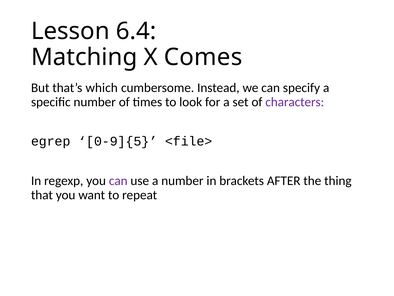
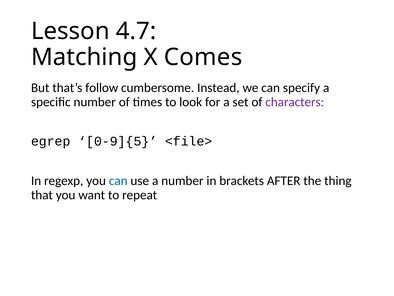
6.4: 6.4 -> 4.7 (136, 31)
which: which -> follow (102, 88)
can colour: purple -> blue (118, 180)
